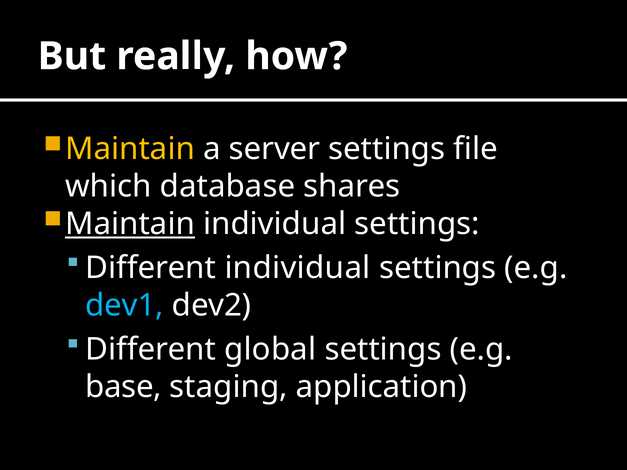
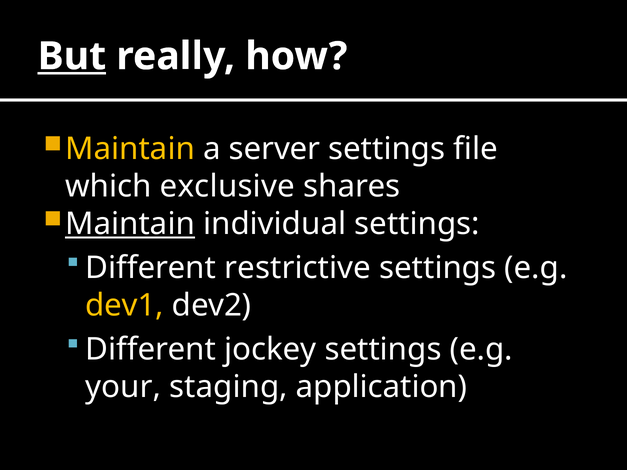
But underline: none -> present (72, 56)
database: database -> exclusive (227, 187)
Different individual: individual -> restrictive (298, 268)
dev1 colour: light blue -> yellow (125, 306)
global: global -> jockey (270, 350)
base: base -> your (123, 387)
